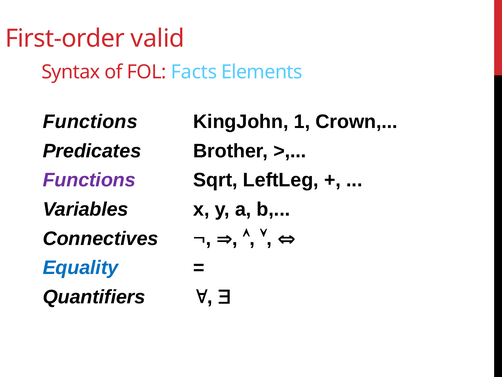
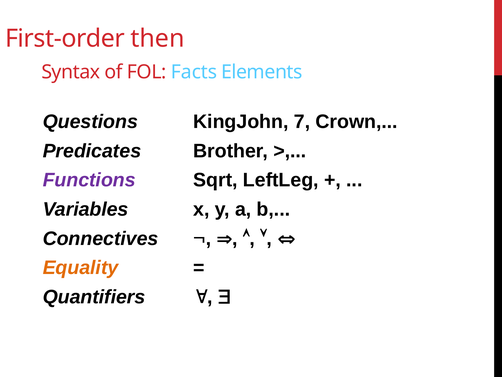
valid: valid -> then (158, 39)
Functions: Functions -> Questions (90, 122)
1: 1 -> 7 (302, 122)
Equality colour: blue -> orange (81, 267)
